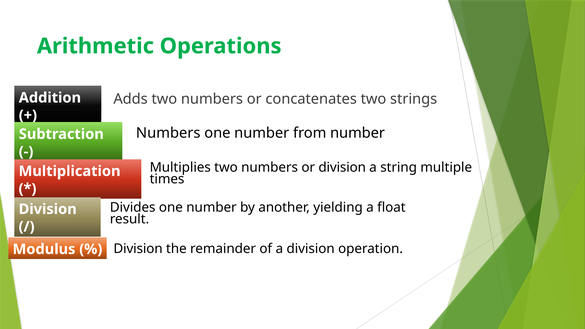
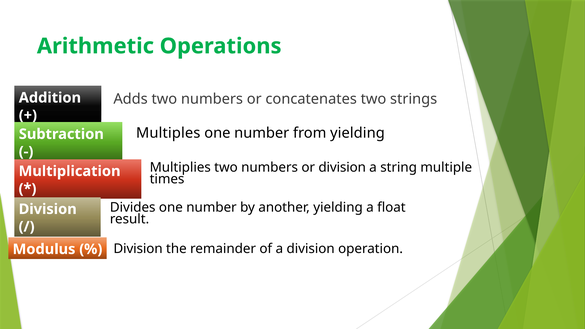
Numbers: Numbers -> Multiples (168, 133)
from number: number -> yielding (357, 133)
